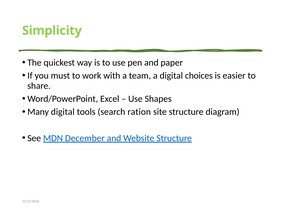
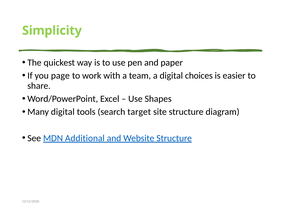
must: must -> page (60, 76)
ration: ration -> target (139, 112)
December: December -> Additional (85, 138)
